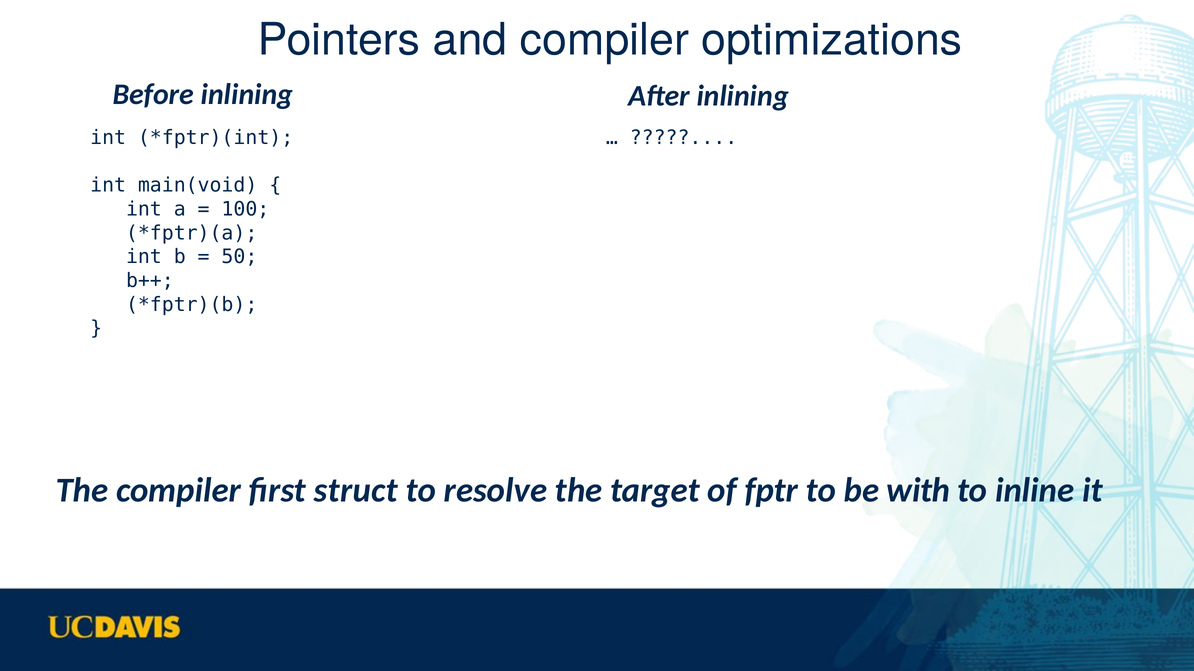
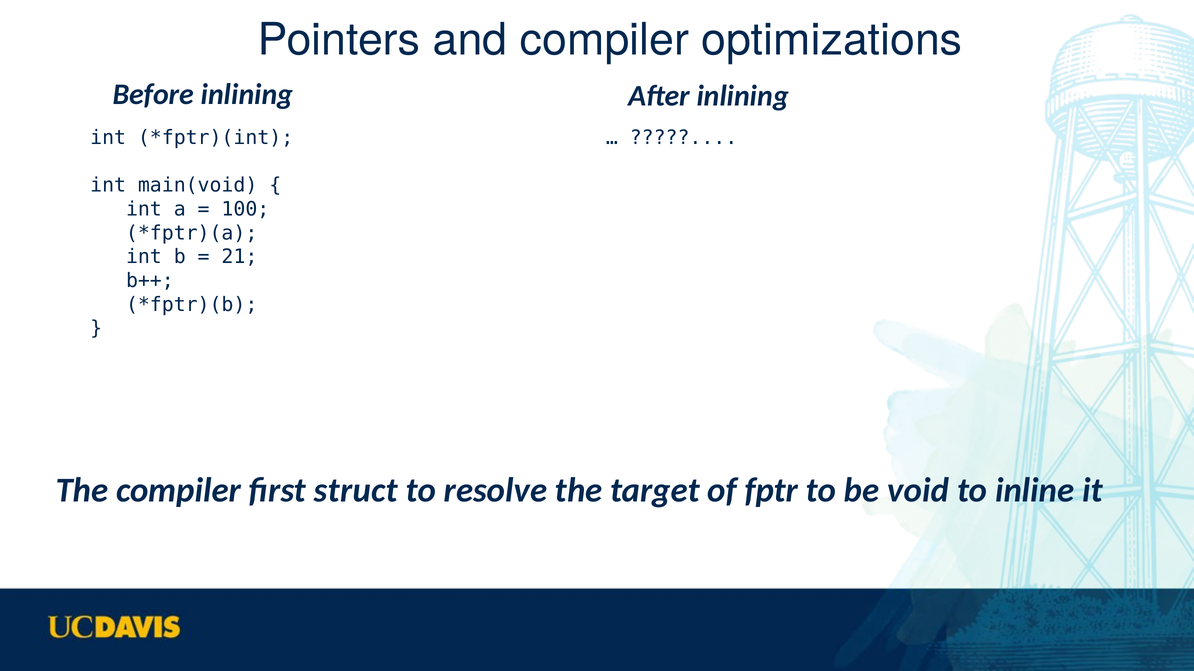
50: 50 -> 21 (239, 257)
with: with -> void (918, 491)
